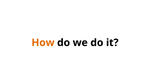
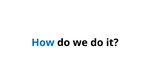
How colour: orange -> blue (43, 43)
